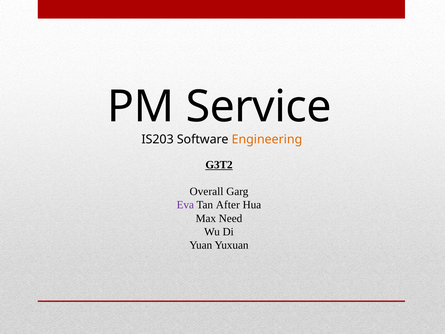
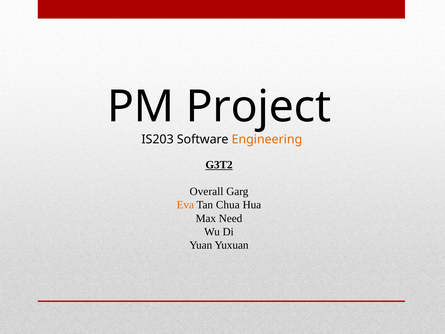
Service: Service -> Project (259, 107)
Eva colour: purple -> orange (185, 205)
After: After -> Chua (228, 205)
